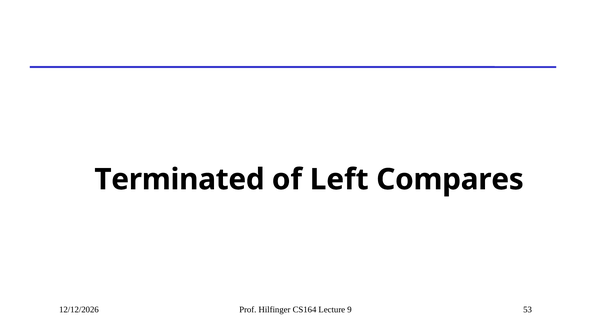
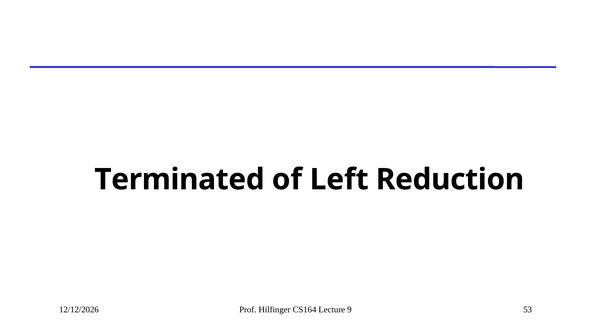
Compares: Compares -> Reduction (450, 180)
